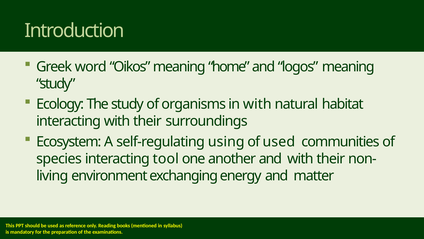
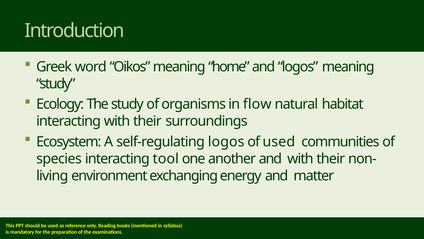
in with: with -> flow (257, 104)
self-regulating using: using -> logos (226, 142)
